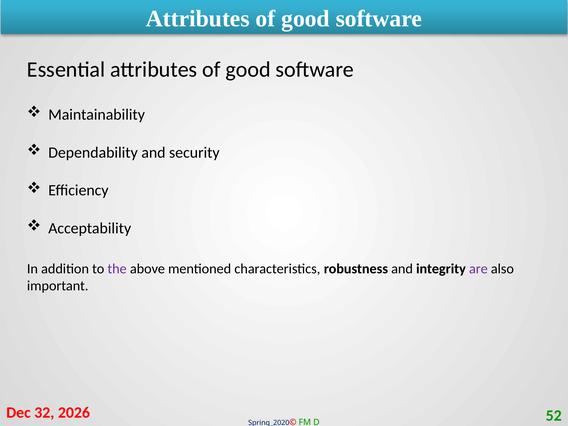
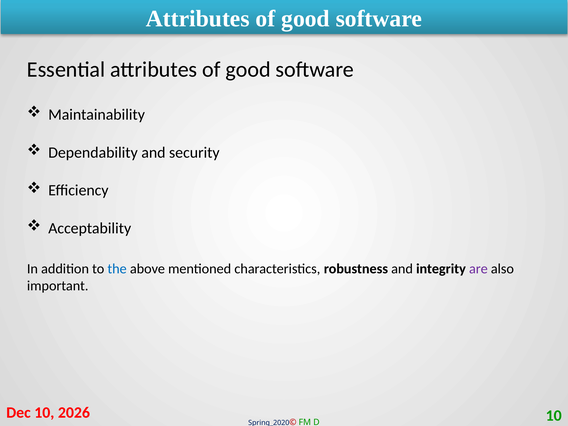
the colour: purple -> blue (117, 269)
32: 32 -> 10 (44, 413)
52: 52 -> 10 (554, 416)
